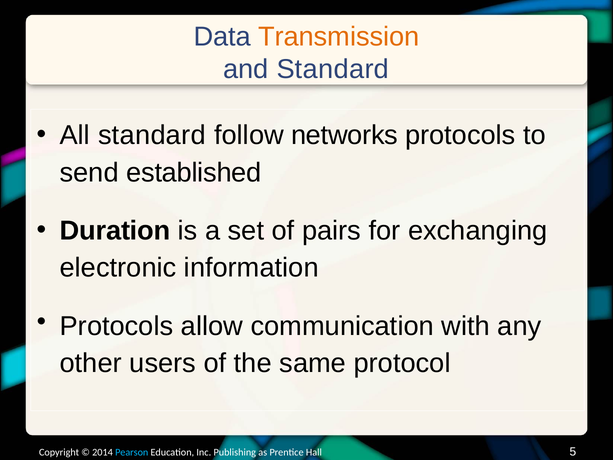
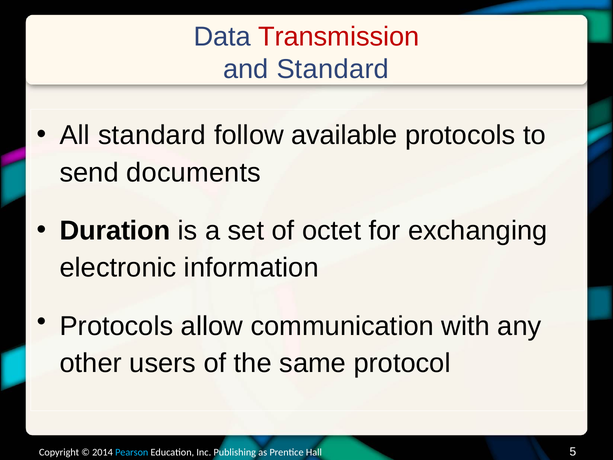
Transmission colour: orange -> red (339, 37)
networks: networks -> available (345, 135)
established: established -> documents (194, 173)
pairs: pairs -> octet (332, 231)
